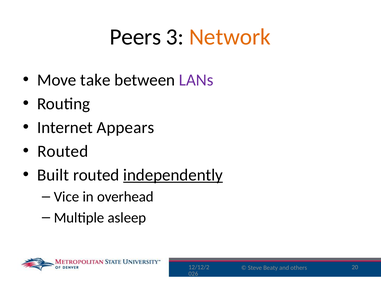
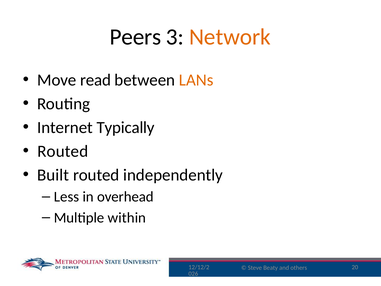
take: take -> read (96, 80)
LANs colour: purple -> orange (196, 80)
Appears: Appears -> Typically (126, 127)
independently underline: present -> none (173, 175)
Vice: Vice -> Less (67, 197)
asleep: asleep -> within (127, 217)
